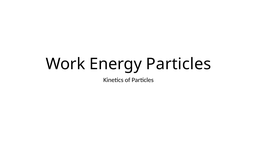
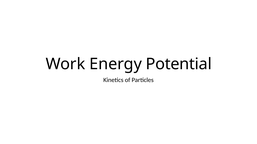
Energy Particles: Particles -> Potential (179, 64)
